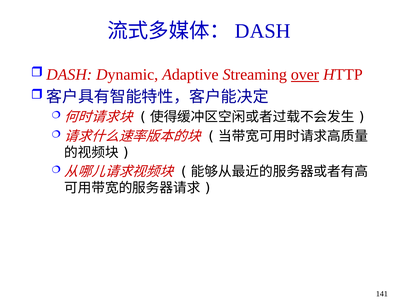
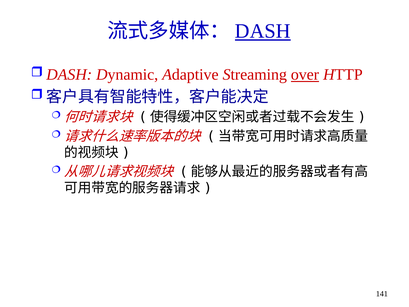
DASH underline: none -> present (263, 31)
